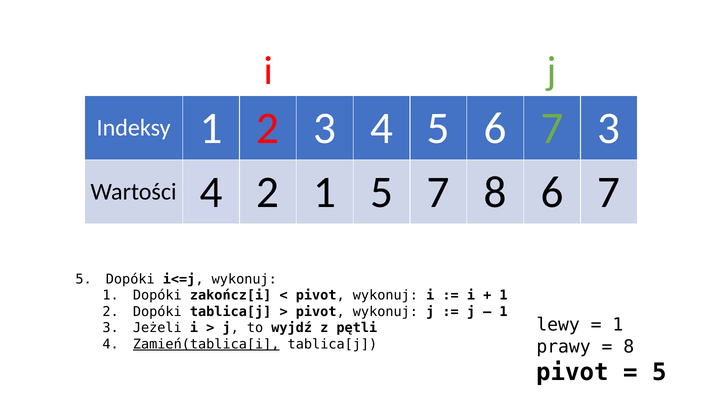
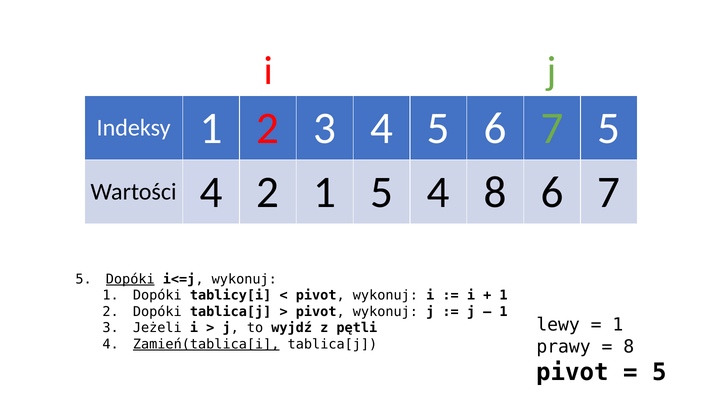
7 3: 3 -> 5 (609, 128)
5 7: 7 -> 4 (438, 192)
Dopóki underline: none -> present (130, 279)
zakończ[i: zakończ[i -> tablicy[i (231, 295)
